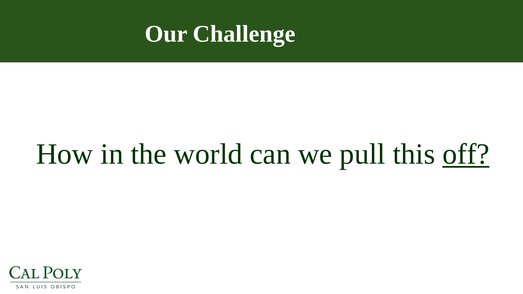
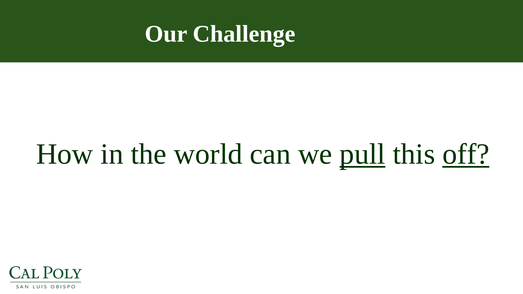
pull underline: none -> present (363, 154)
